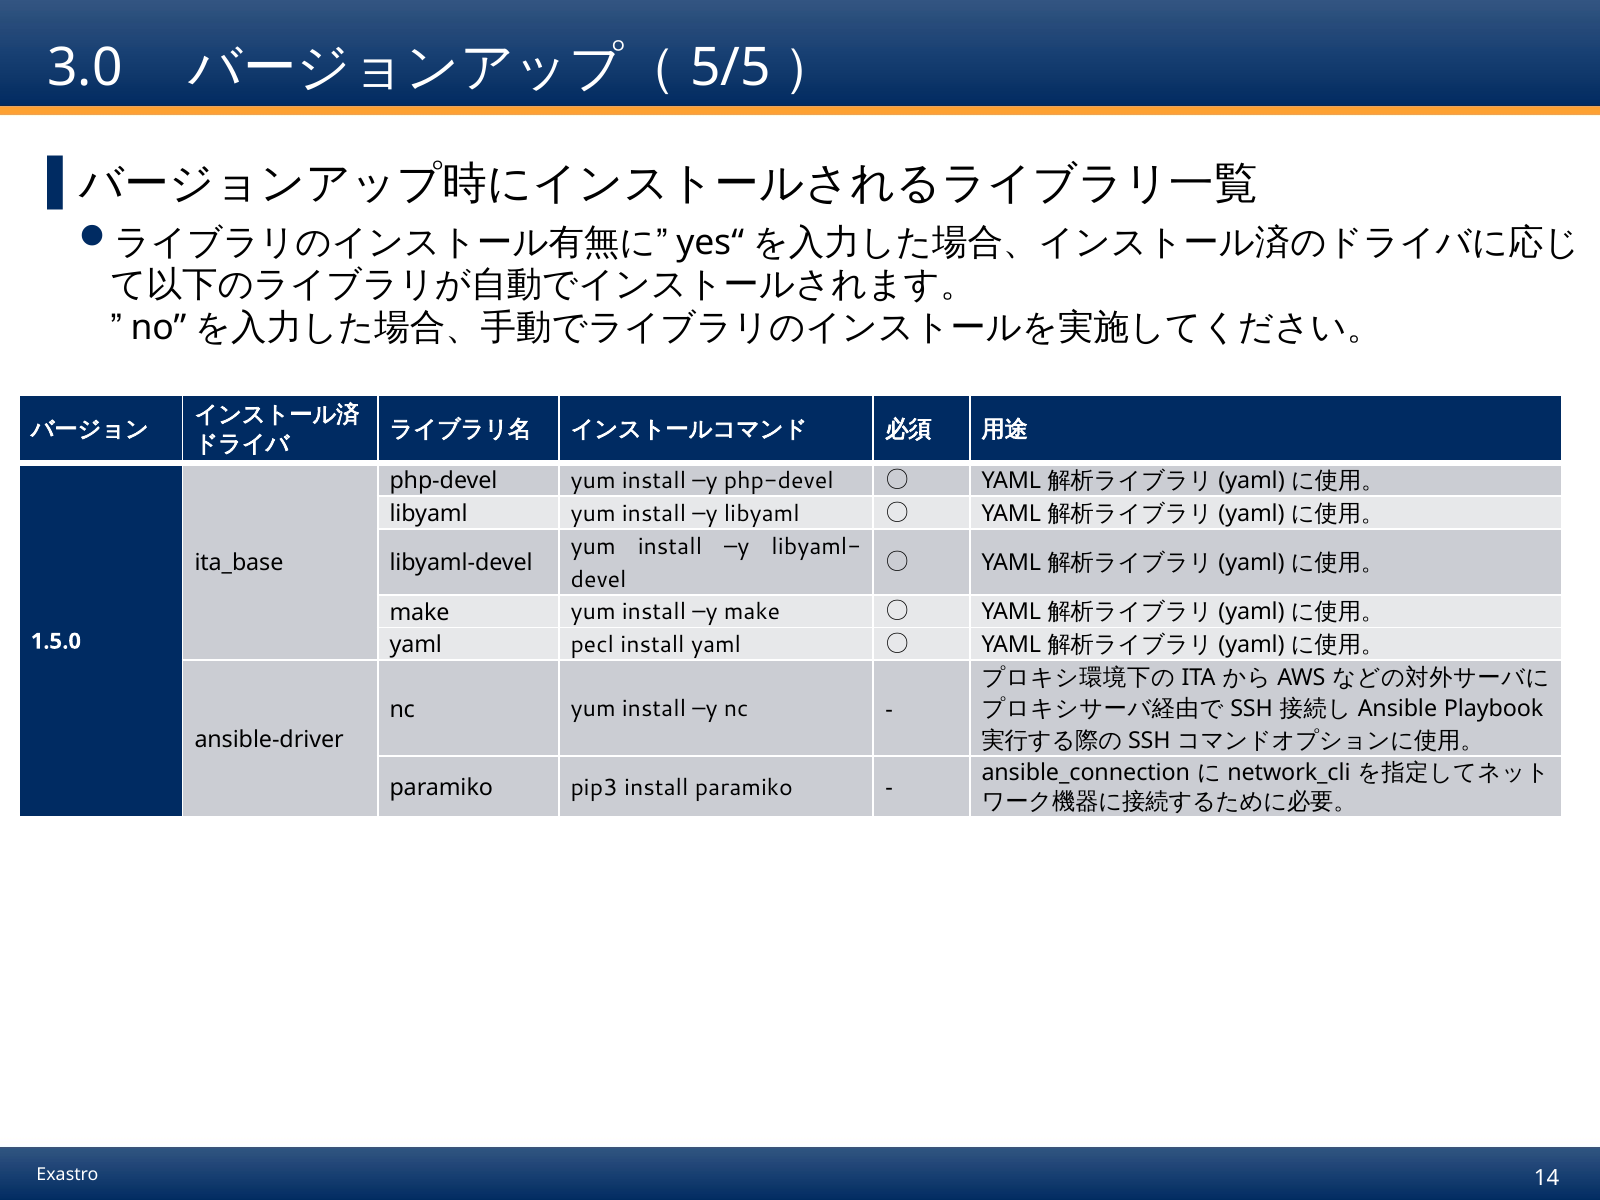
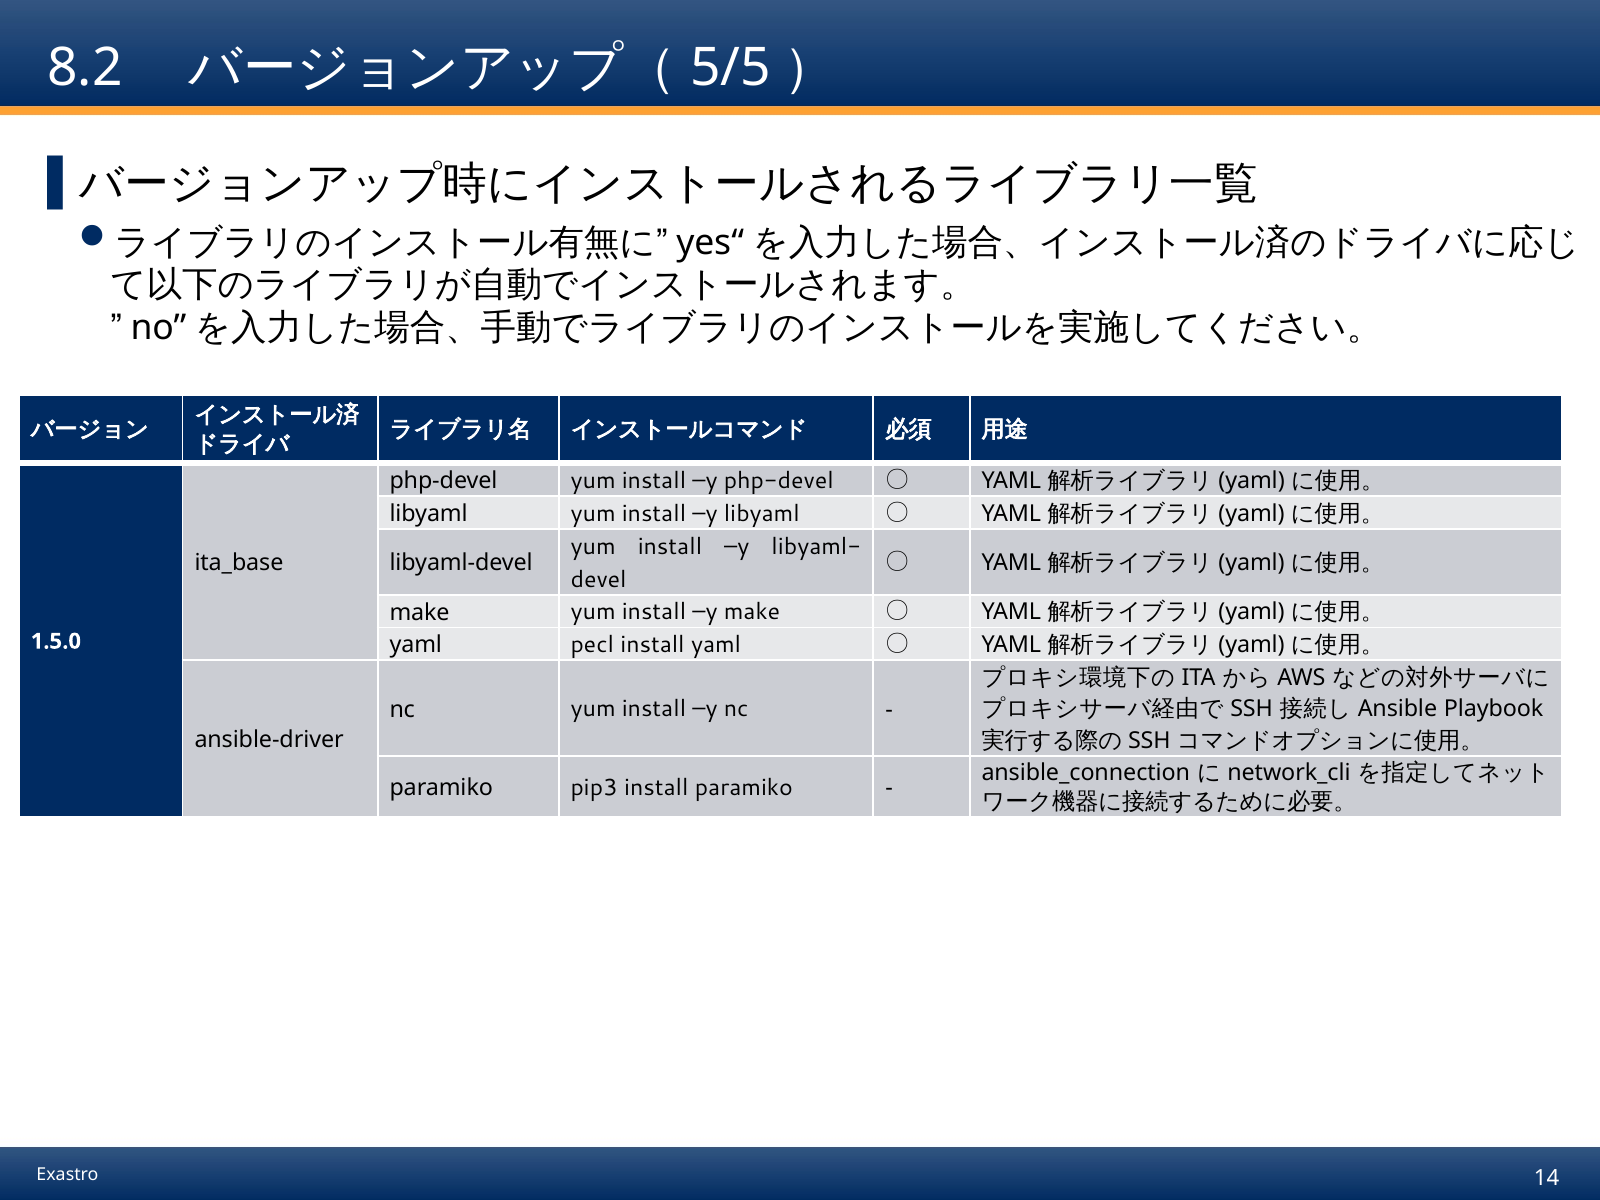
3.0: 3.0 -> 8.2 (85, 68)
